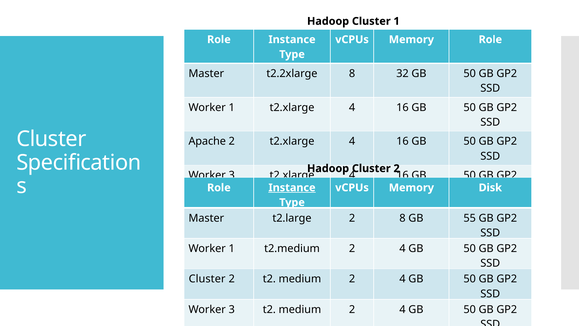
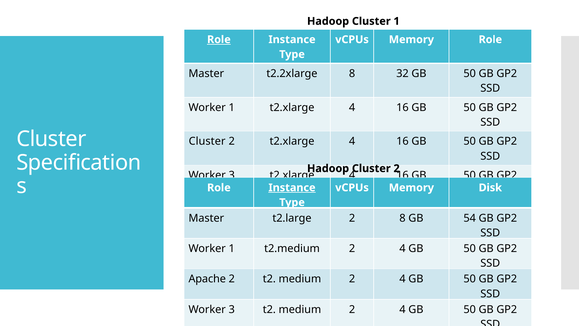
Role underline: none -> present (219, 40)
Apache: Apache -> Cluster (207, 141)
55: 55 -> 54 (470, 218)
Cluster: Cluster -> Apache (207, 279)
